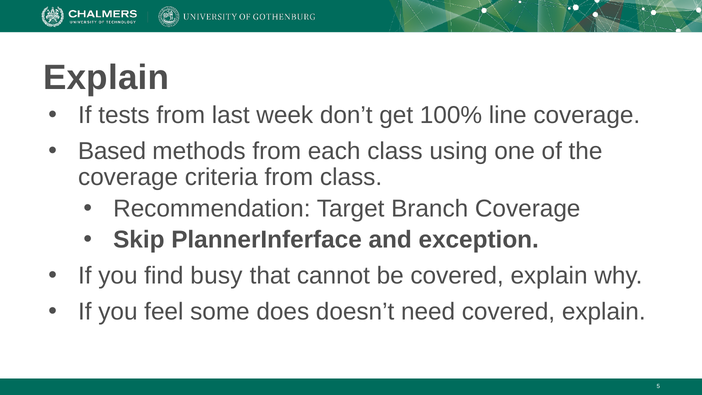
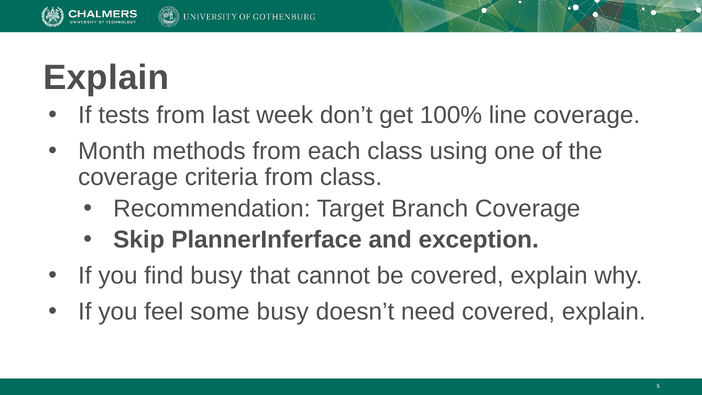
Based: Based -> Month (112, 151)
some does: does -> busy (283, 312)
